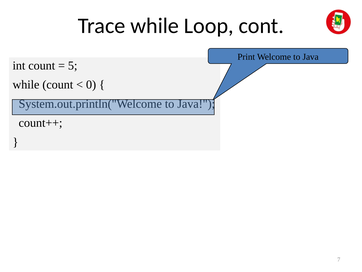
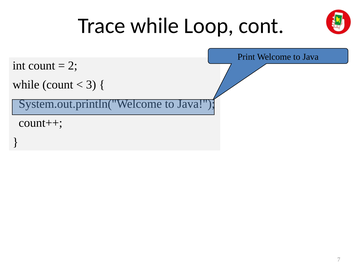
5: 5 -> 2 (73, 66)
0: 0 -> 3 (91, 85)
